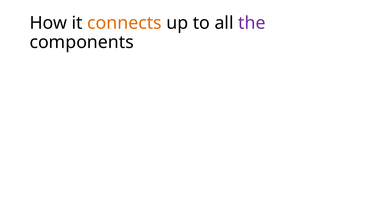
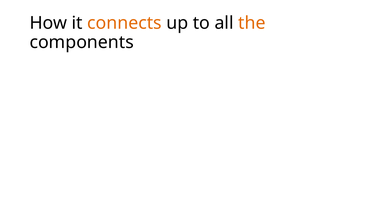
the colour: purple -> orange (252, 23)
